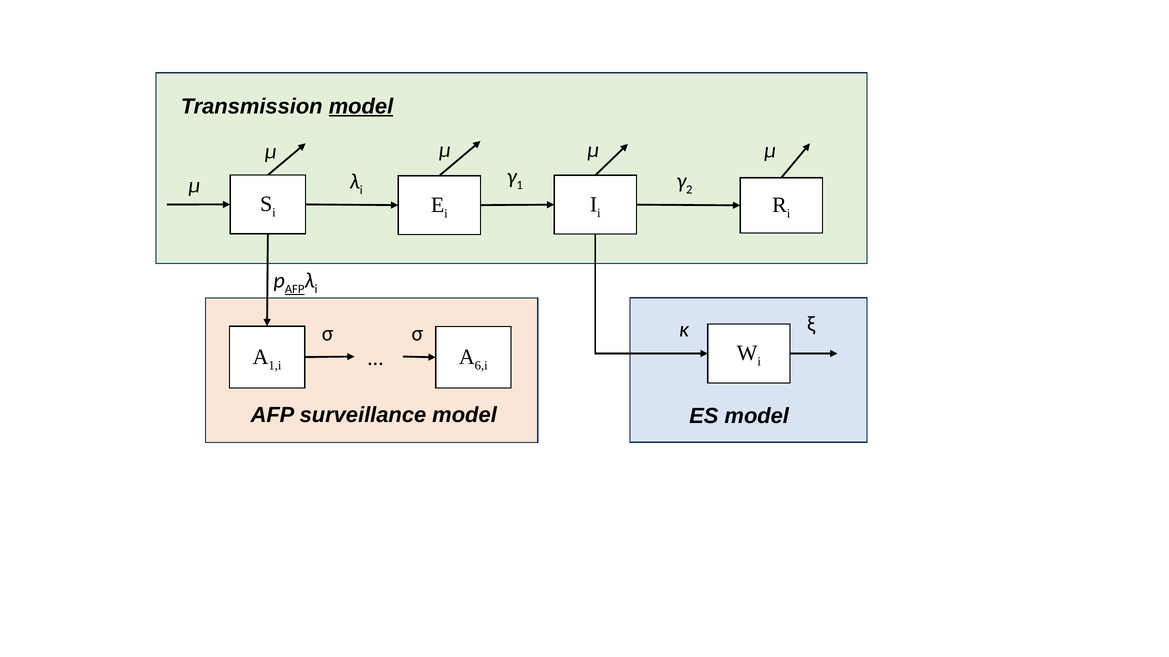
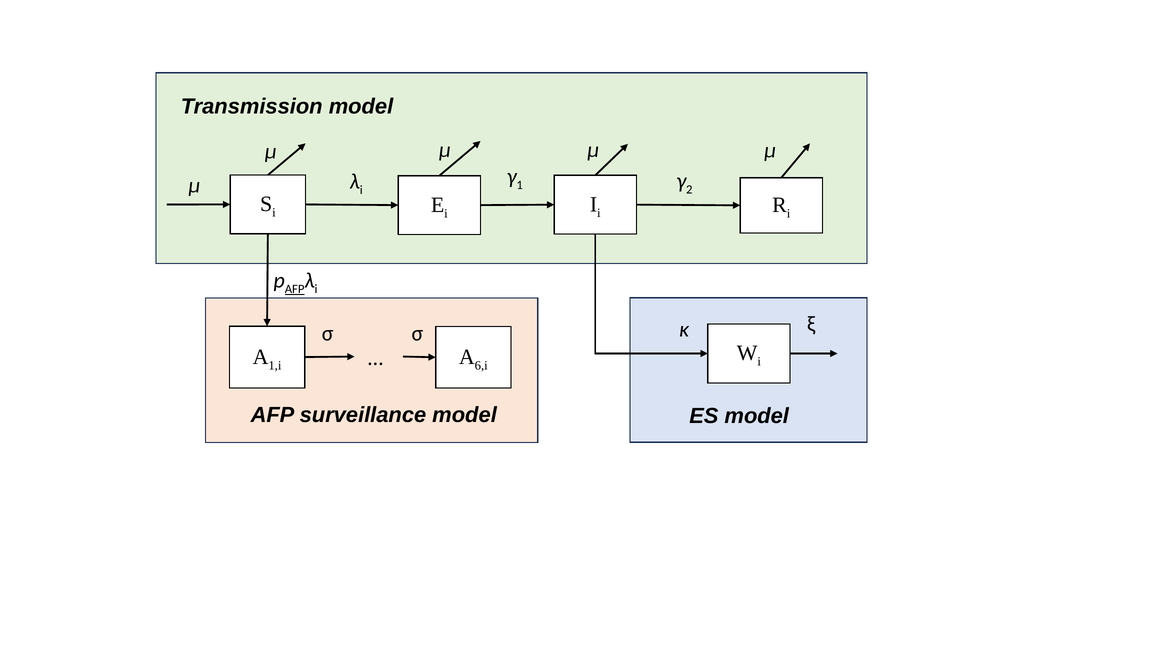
model underline: present -> none (361, 107)
